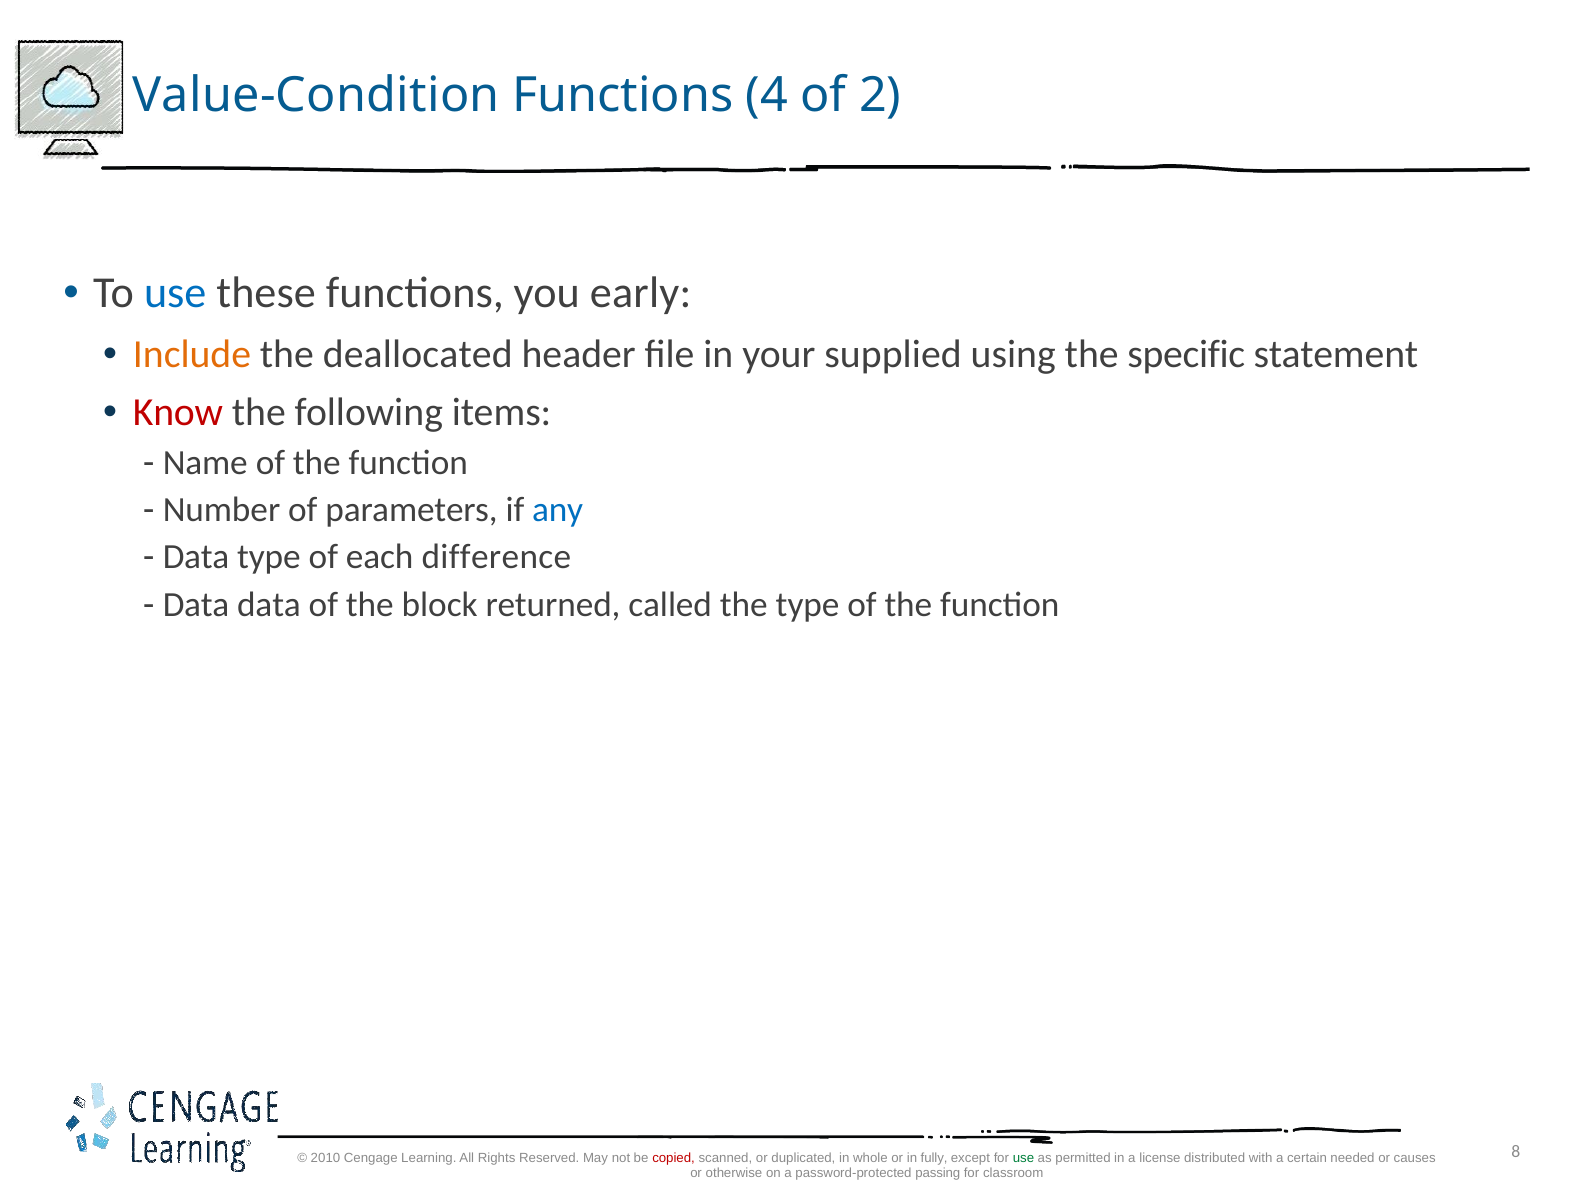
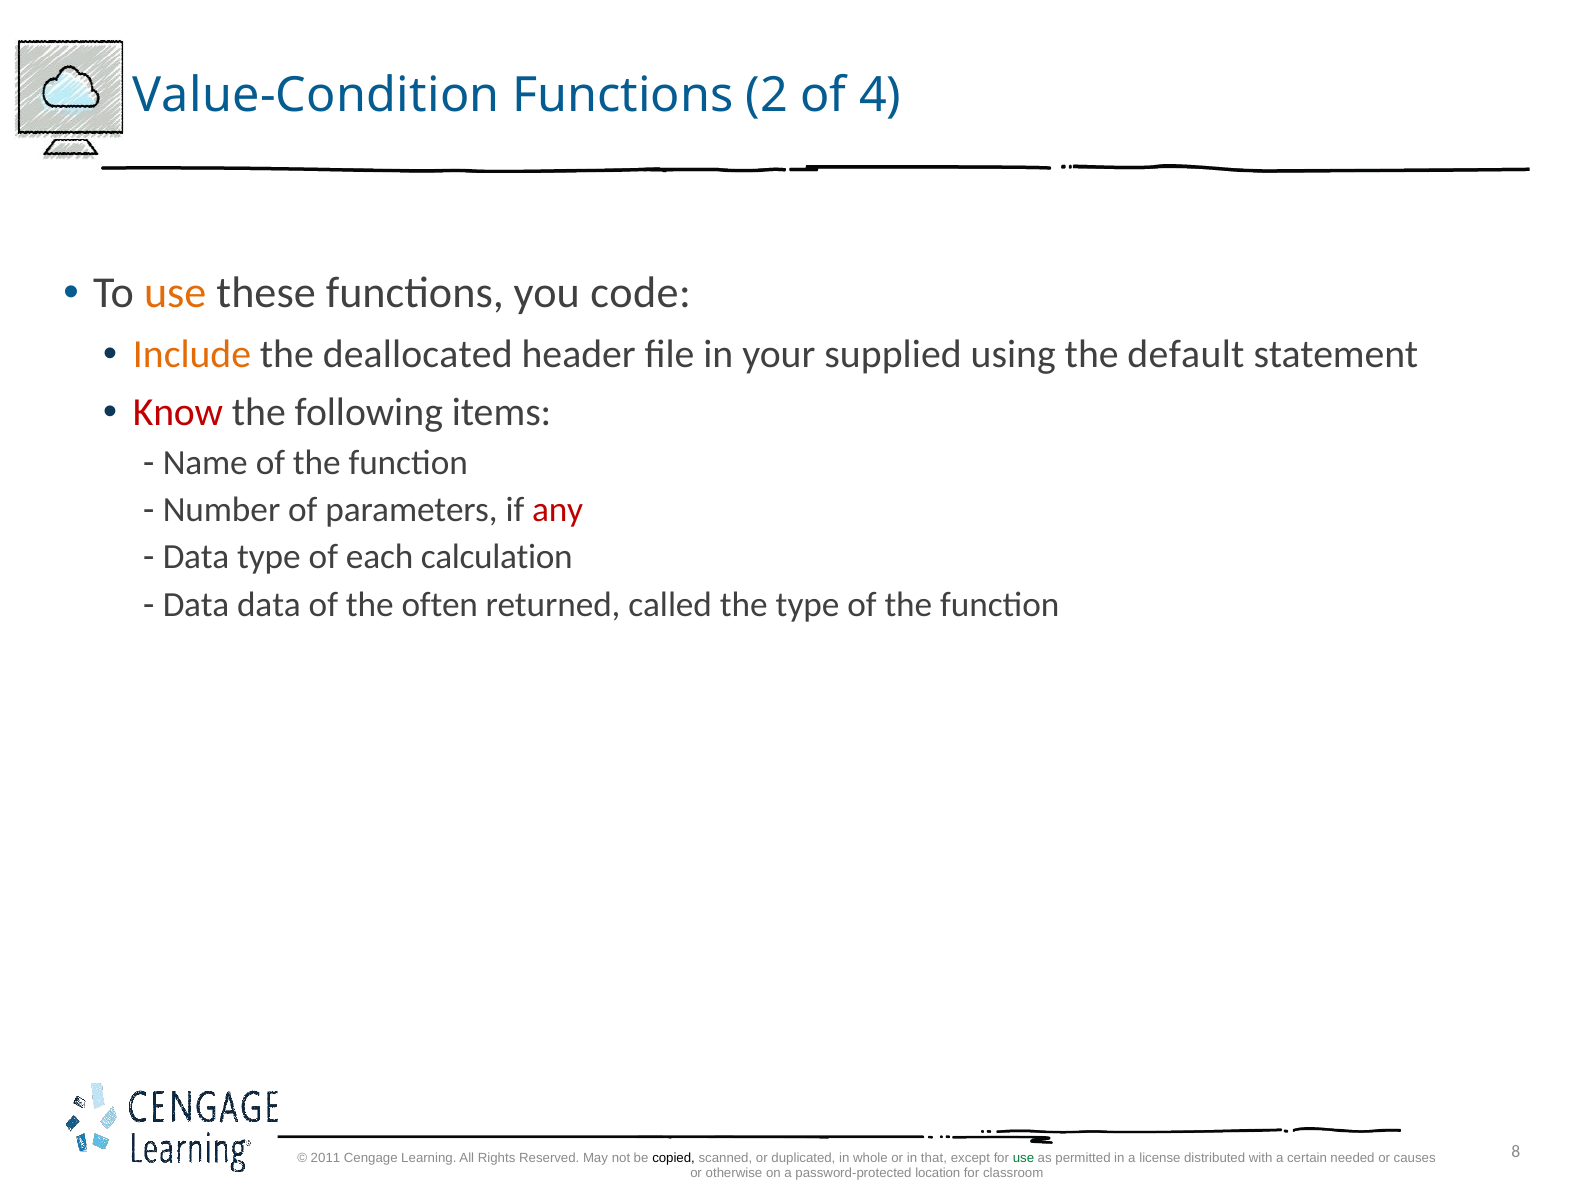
4: 4 -> 2 (767, 95)
2: 2 -> 4 (880, 95)
use colour: blue -> orange (175, 293)
early: early -> code (641, 293)
specific: specific -> default (1186, 354)
any colour: blue -> red (558, 510)
difference: difference -> calculation (497, 557)
block: block -> often (440, 604)
2010: 2010 -> 2011 (326, 1157)
copied colour: red -> black (674, 1157)
fully: fully -> that (934, 1157)
passing: passing -> location (938, 1173)
